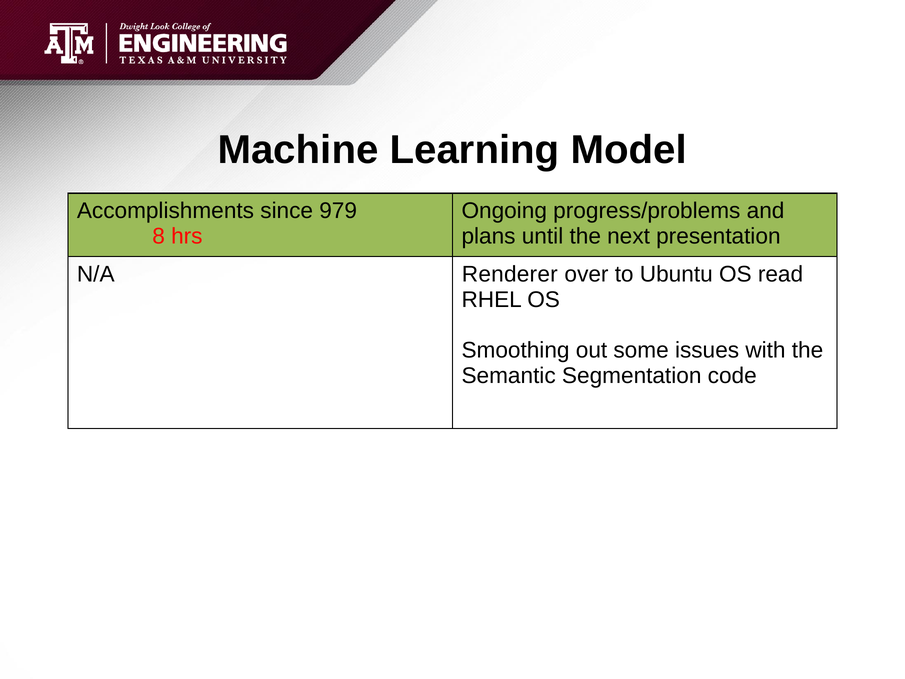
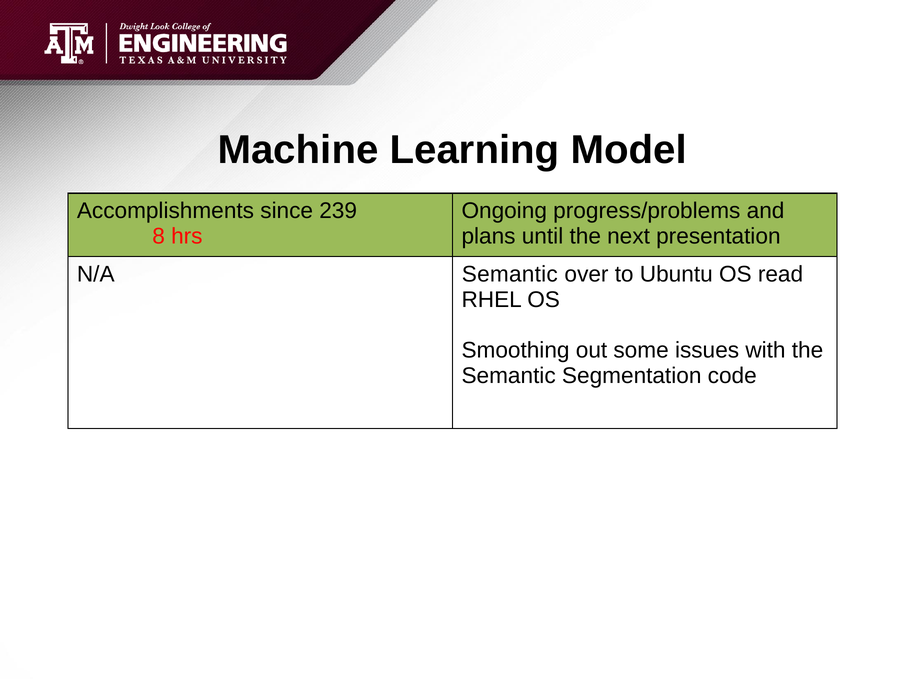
979: 979 -> 239 (338, 211)
N/A Renderer: Renderer -> Semantic (510, 274)
